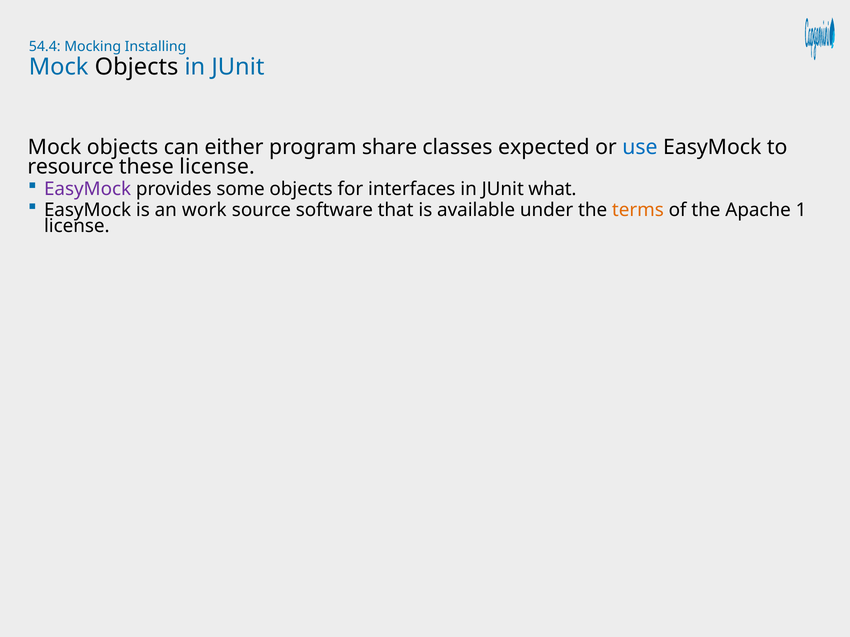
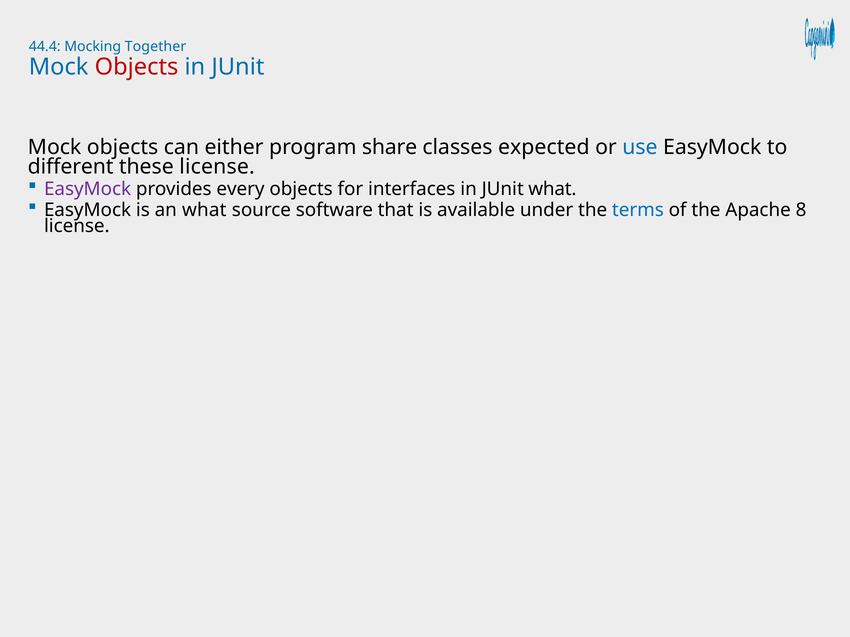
54.4: 54.4 -> 44.4 (45, 46)
Installing: Installing -> Together (155, 46)
Objects colour: black -> red (137, 67)
resource: resource -> different (71, 167)
some: some -> every (241, 189)
an work: work -> what (204, 210)
terms colour: orange -> blue (638, 210)
1: 1 -> 8 (801, 210)
